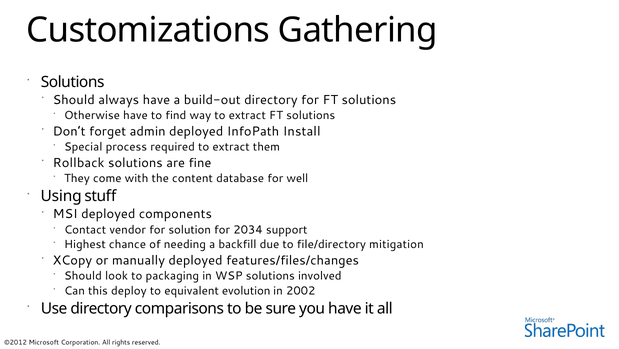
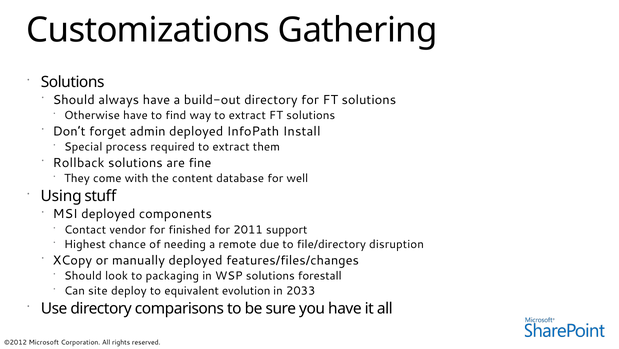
solution: solution -> finished (190, 229)
2034: 2034 -> 2011 (248, 229)
backfill: backfill -> remote (237, 244)
mitigation: mitigation -> disruption (397, 244)
involved: involved -> forestall (320, 275)
this: this -> site (98, 290)
2002: 2002 -> 2033 (301, 290)
